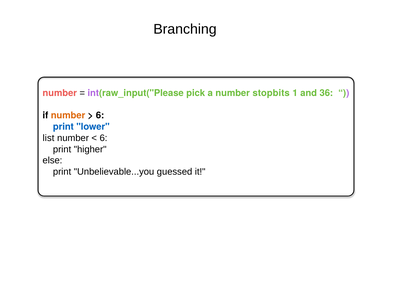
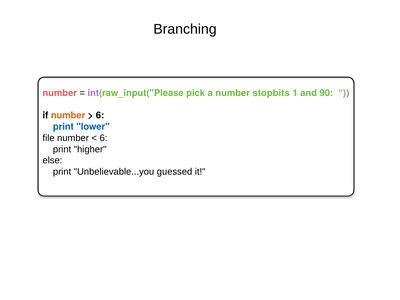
36: 36 -> 90 (326, 93)
list: list -> file (49, 138)
